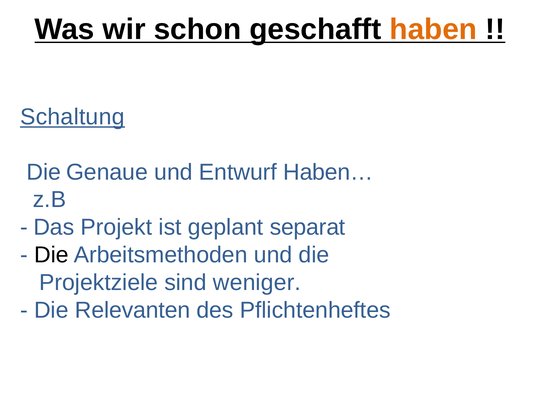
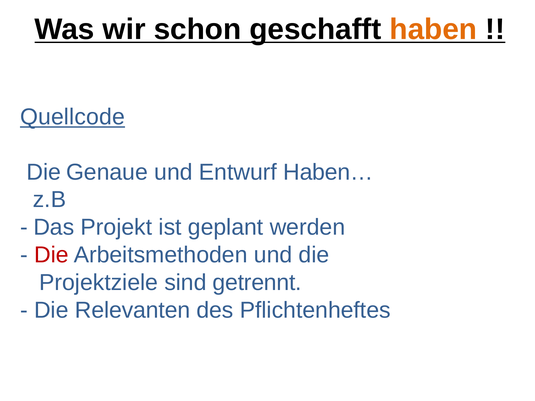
Schaltung: Schaltung -> Quellcode (72, 117)
separat: separat -> werden (307, 228)
Die colour: black -> red (51, 255)
weniger: weniger -> getrennt (257, 283)
